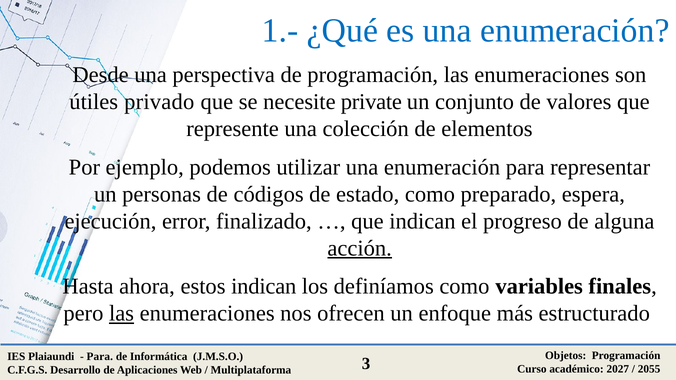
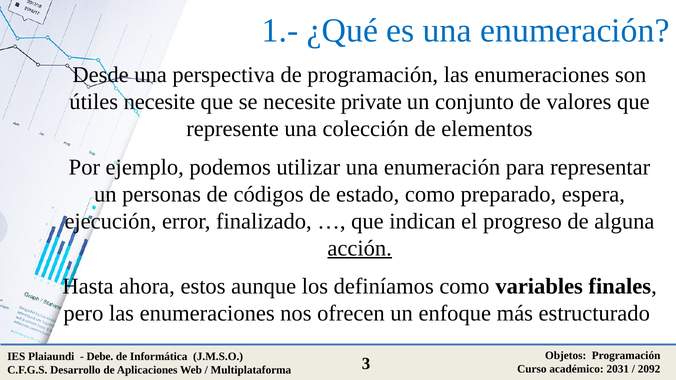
útiles privado: privado -> necesite (159, 102)
estos indican: indican -> aunque (264, 287)
las underline: present -> none (122, 314)
Para: Para -> Debe (100, 357)
2027: 2027 -> 2031 (618, 369)
2055: 2055 -> 2092 (649, 369)
